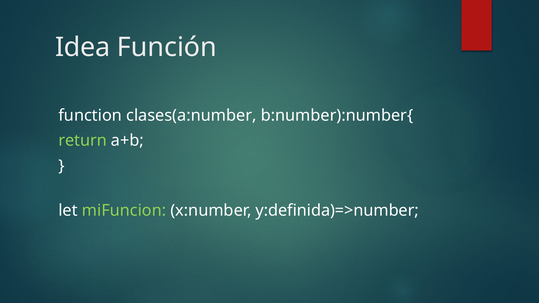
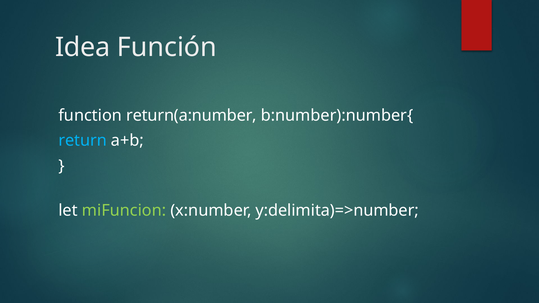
clases(a:number: clases(a:number -> return(a:number (191, 116)
return colour: light green -> light blue (83, 141)
y:definida)=>number: y:definida)=>number -> y:delimita)=>number (337, 211)
